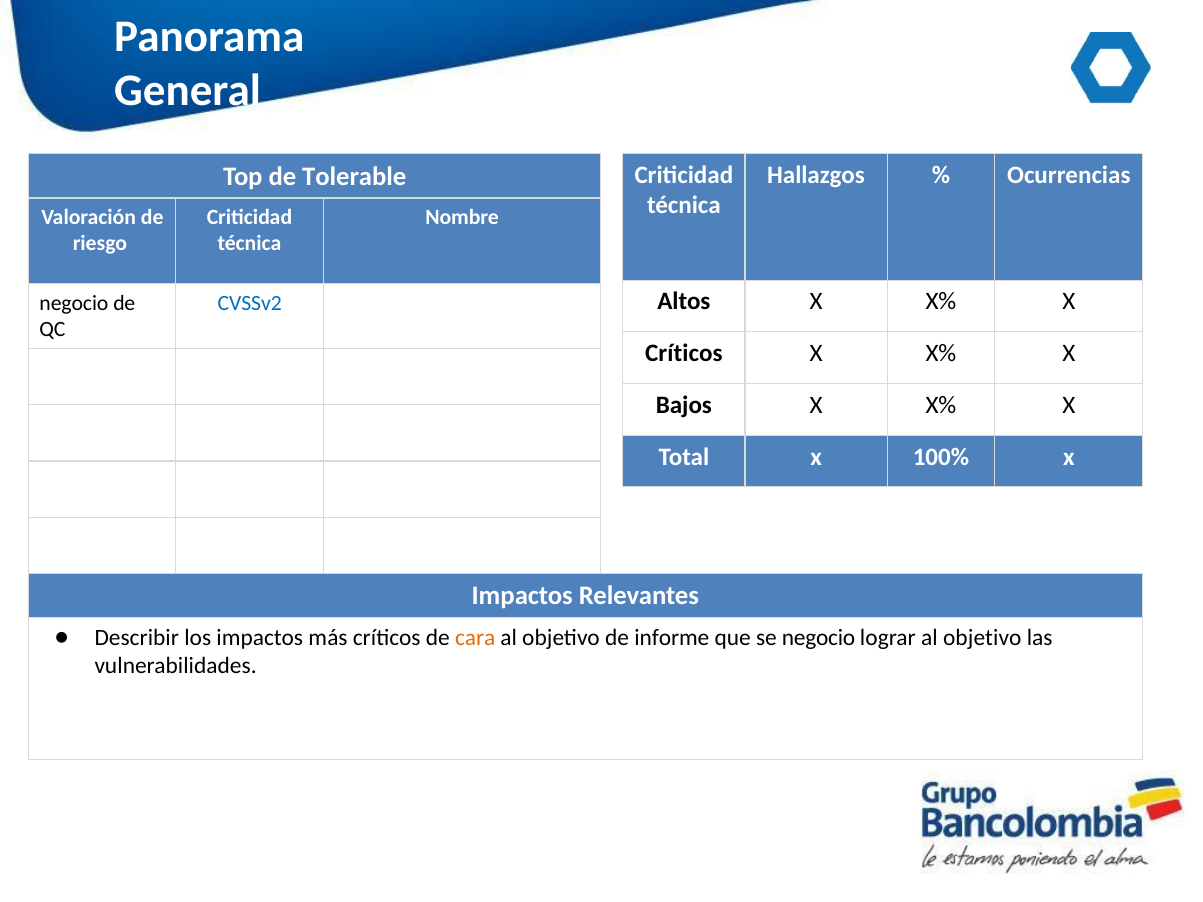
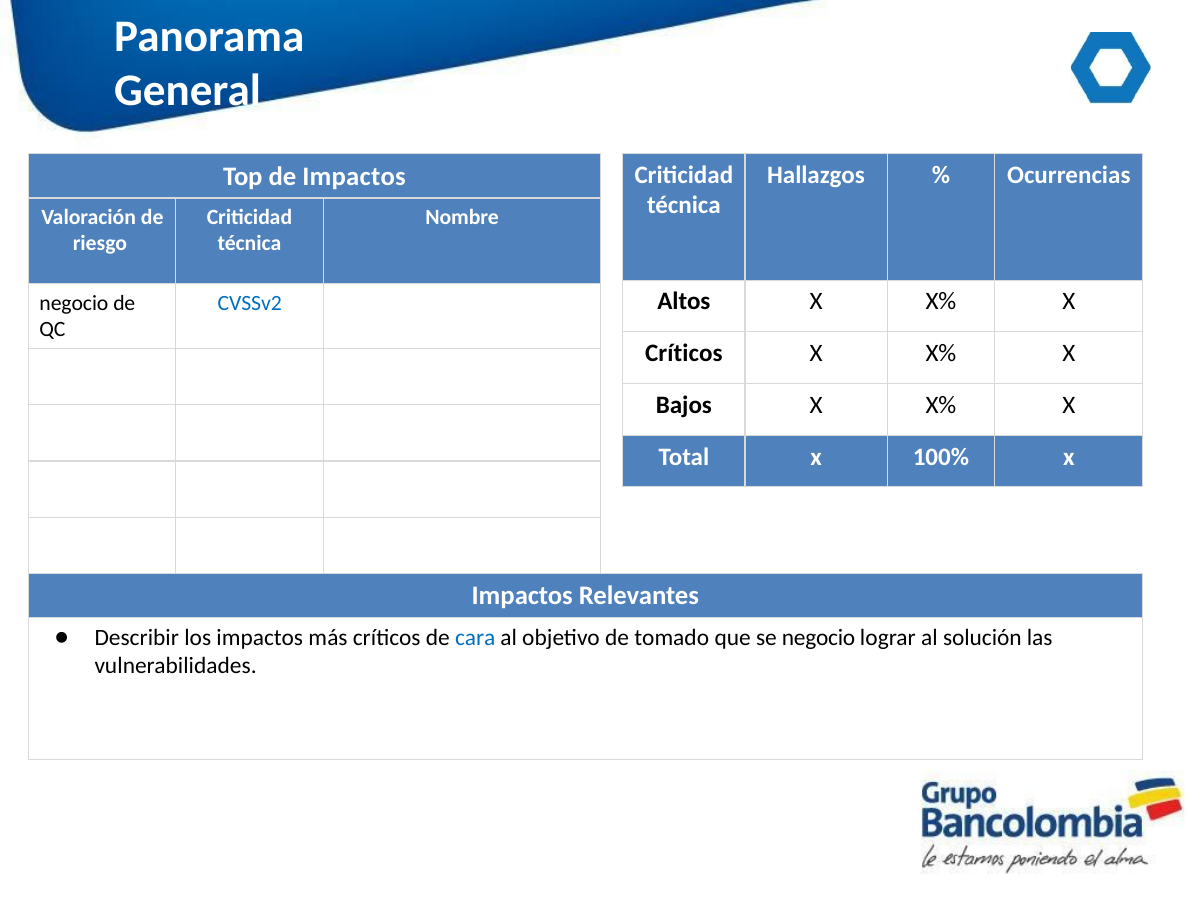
de Tolerable: Tolerable -> Impactos (354, 177)
cara colour: orange -> blue (475, 638)
informe: informe -> tomado (672, 638)
lograr al objetivo: objetivo -> solución (982, 638)
